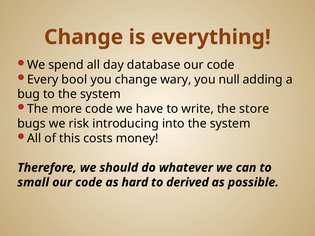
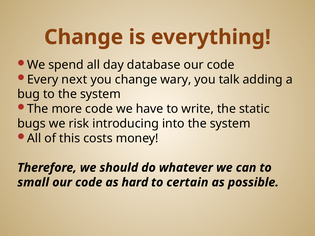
bool: bool -> next (74, 80)
null: null -> talk (229, 80)
store: store -> static (254, 109)
derived: derived -> certain (187, 183)
